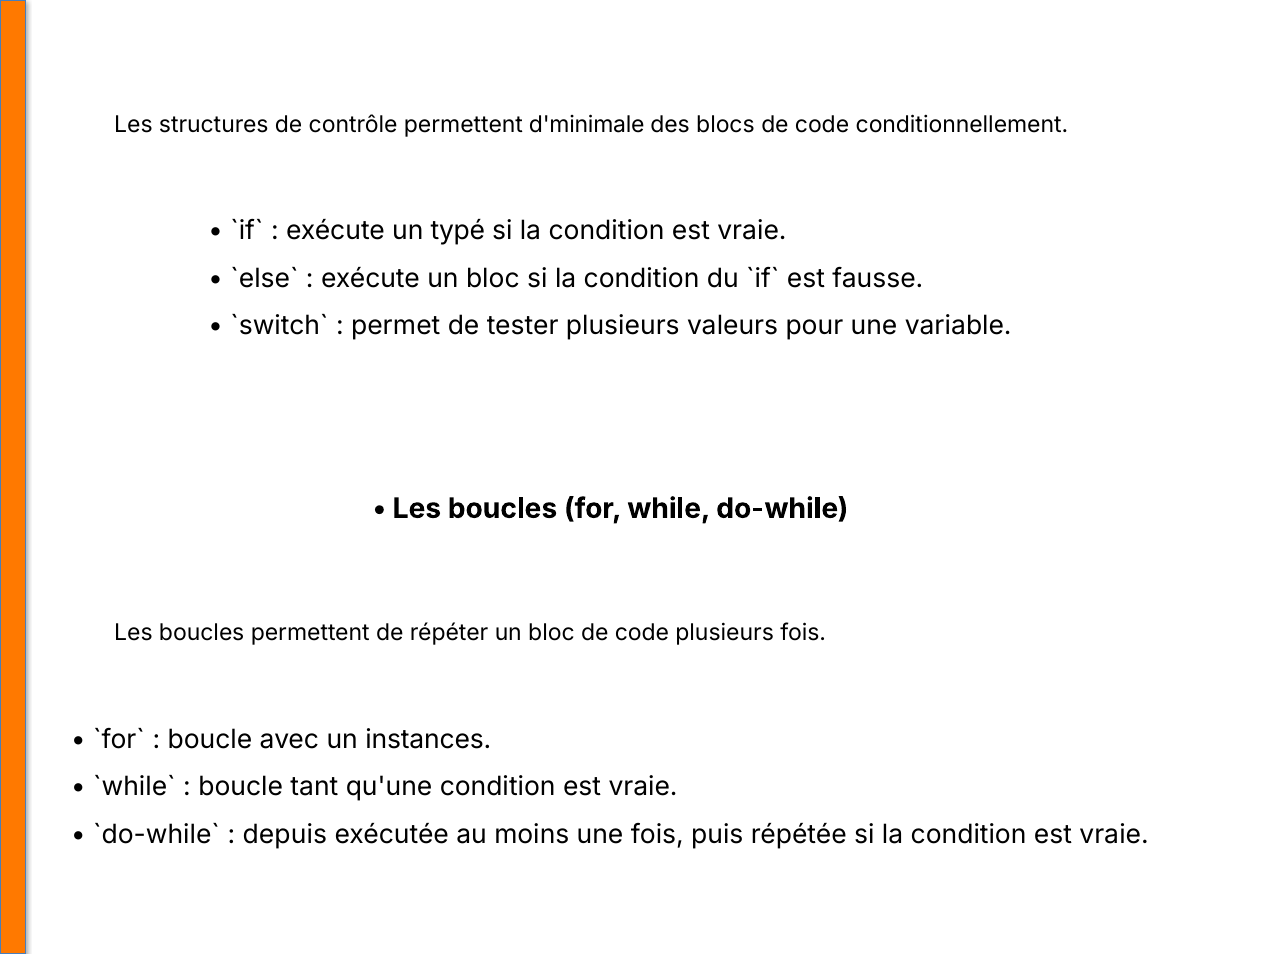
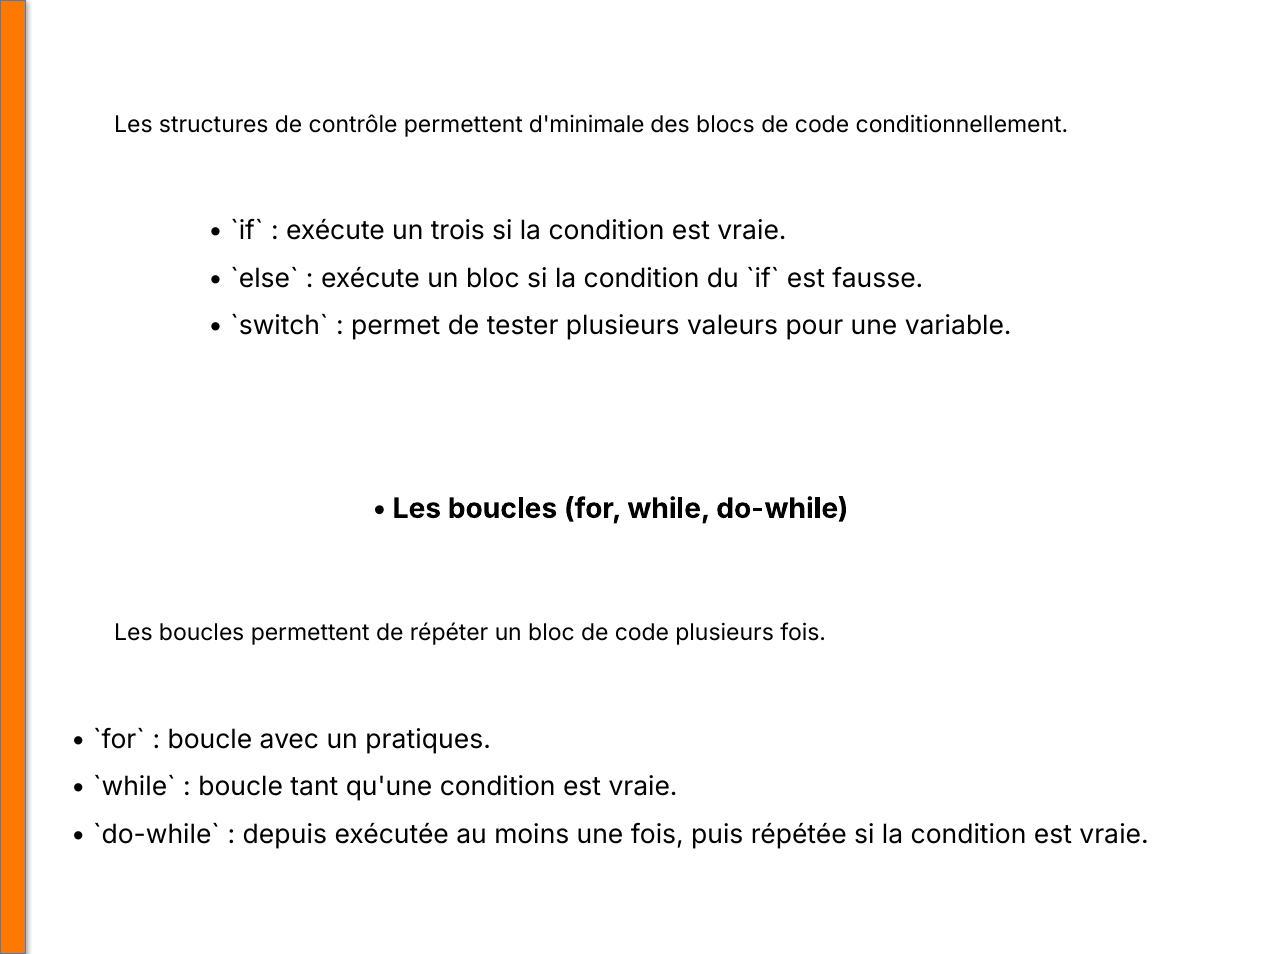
typé: typé -> trois (458, 231)
instances: instances -> pratiques (428, 739)
